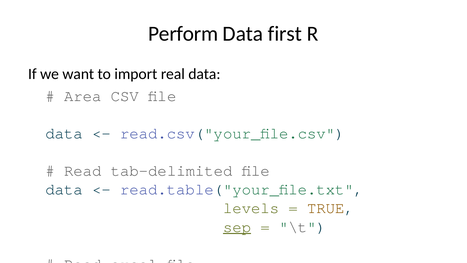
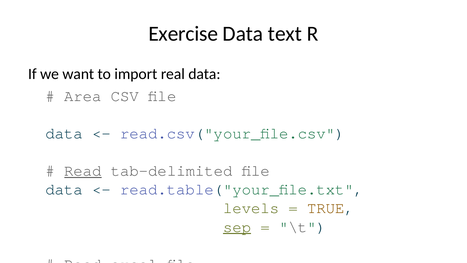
Perform: Perform -> Exercise (183, 34)
first: first -> text (285, 34)
Read underline: none -> present (83, 171)
